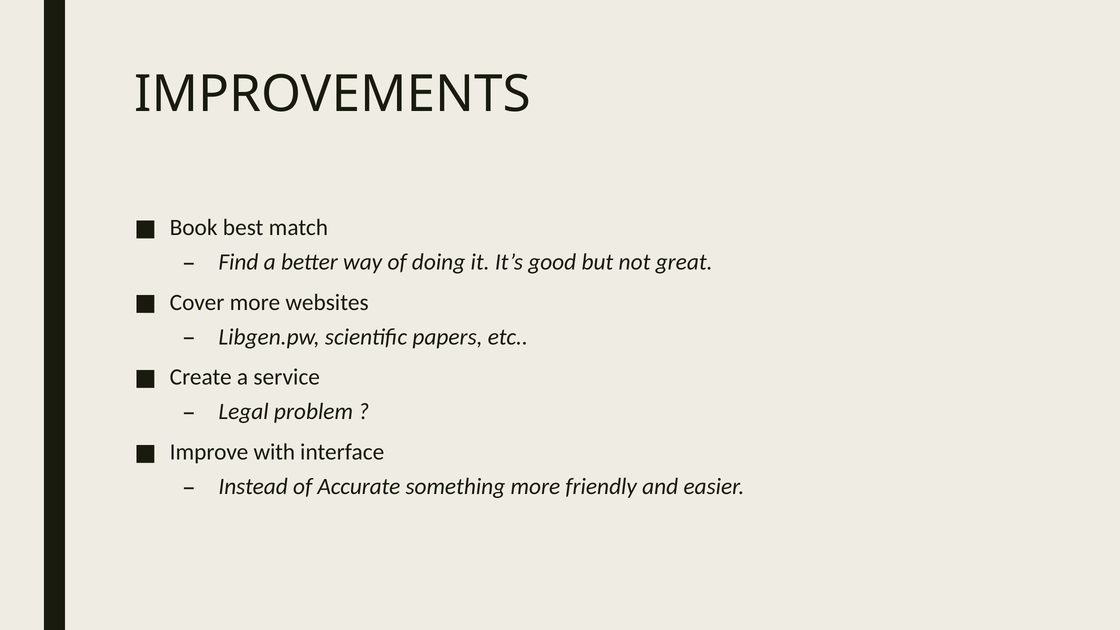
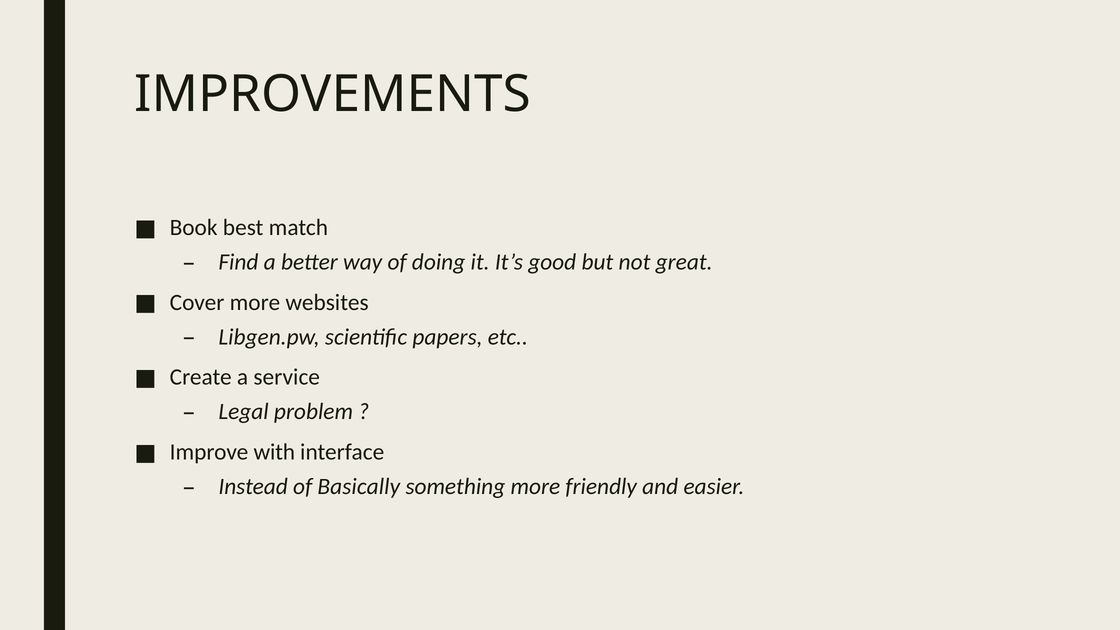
Accurate: Accurate -> Basically (359, 487)
